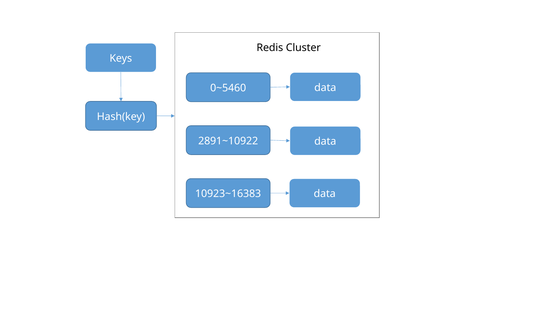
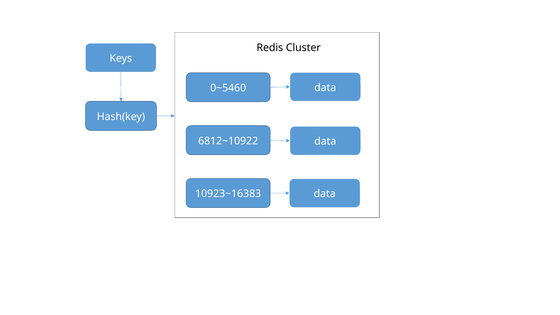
2891~10922: 2891~10922 -> 6812~10922 (228, 141)
